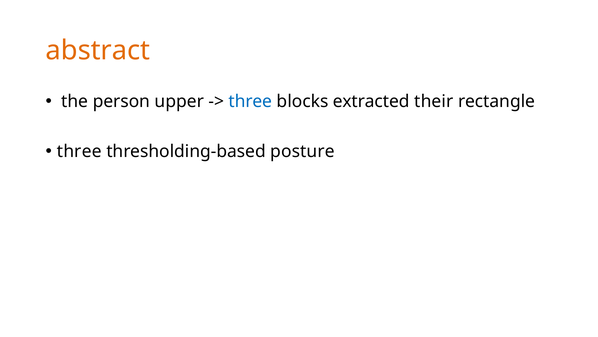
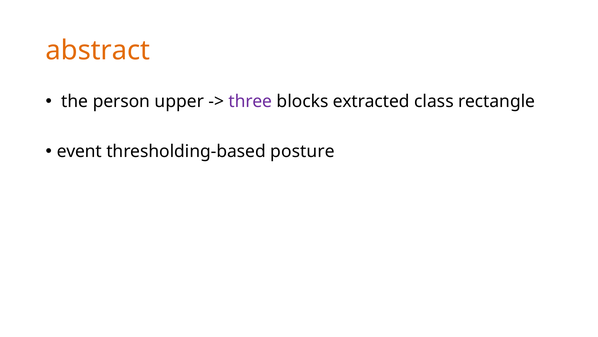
three colour: blue -> purple (250, 101)
their: their -> class (434, 101)
three: three -> event (79, 151)
